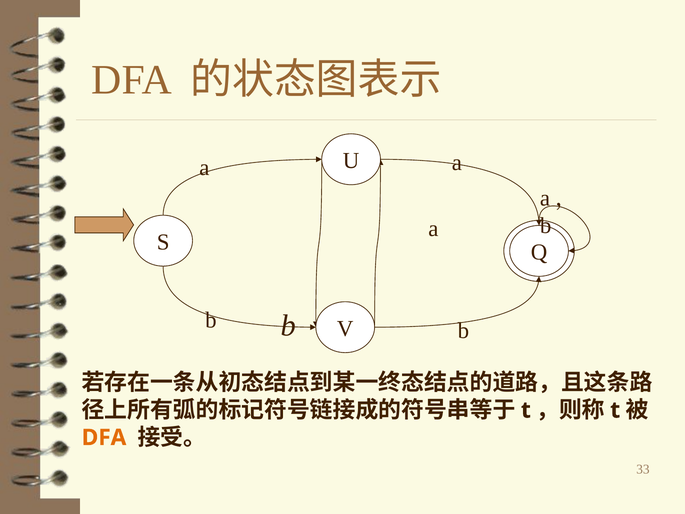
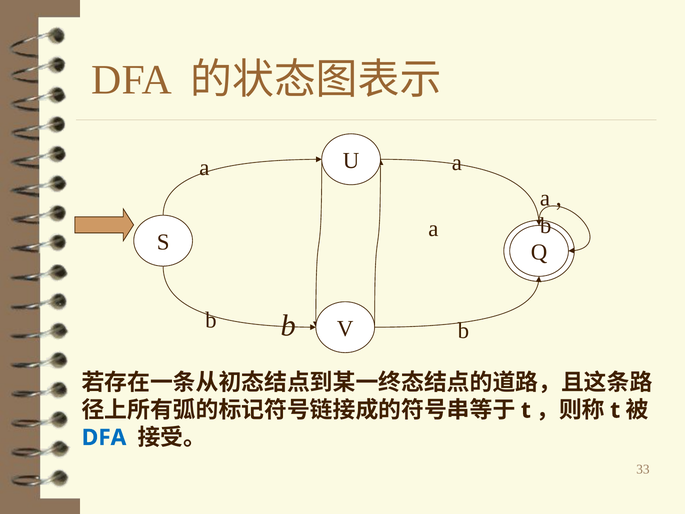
DFA colour: orange -> blue (104, 437)
